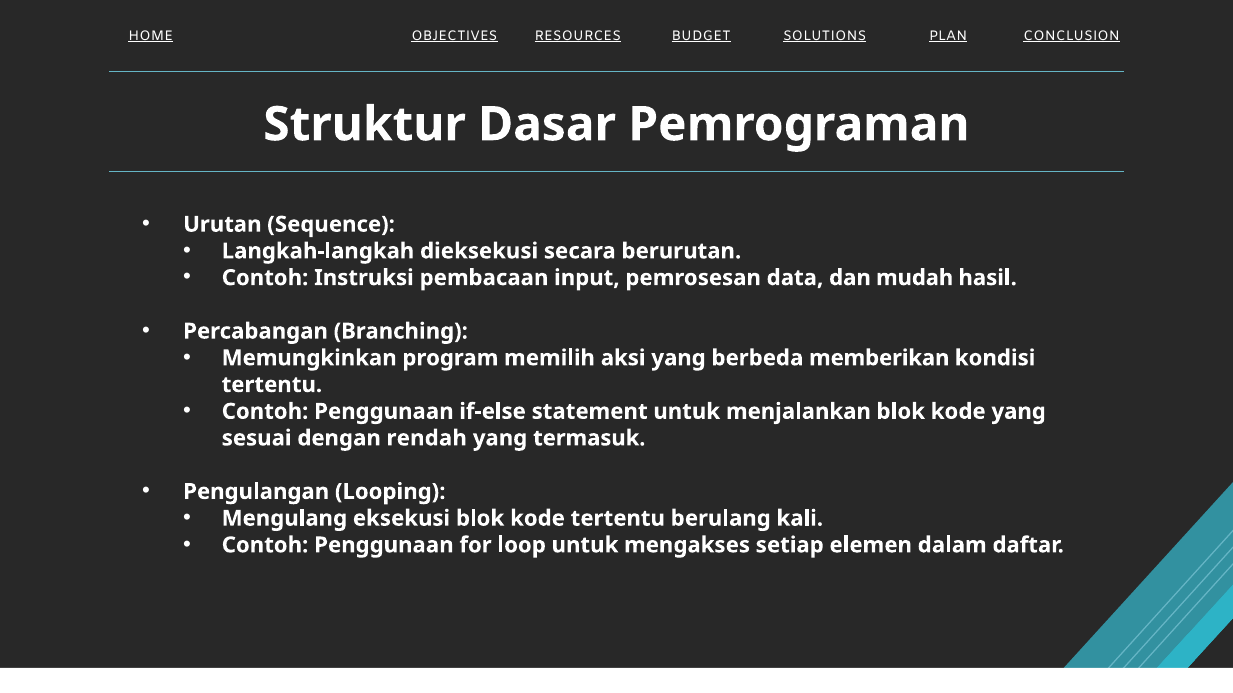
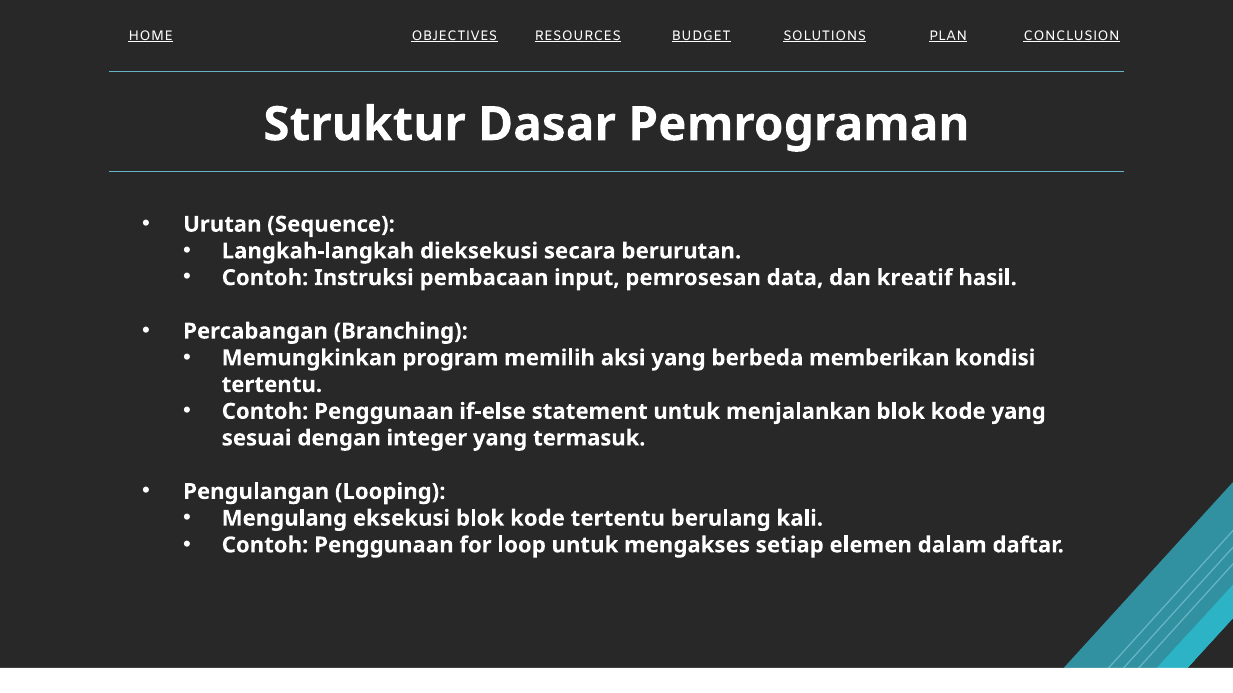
mudah: mudah -> kreatif (915, 278)
rendah: rendah -> integer (427, 439)
